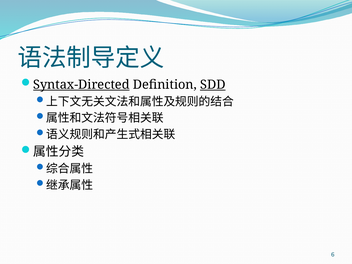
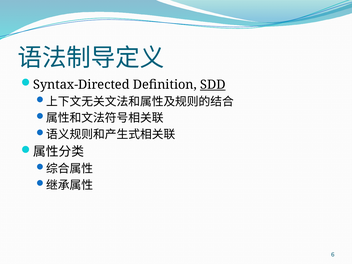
Syntax-Directed underline: present -> none (81, 85)
